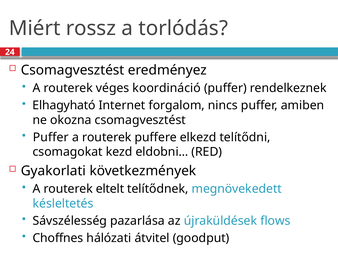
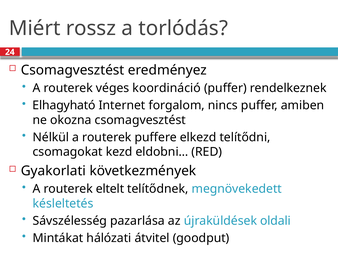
Puffer: Puffer -> Nélkül (51, 137)
flows: flows -> oldali (275, 220)
Choffnes: Choffnes -> Mintákat (58, 238)
